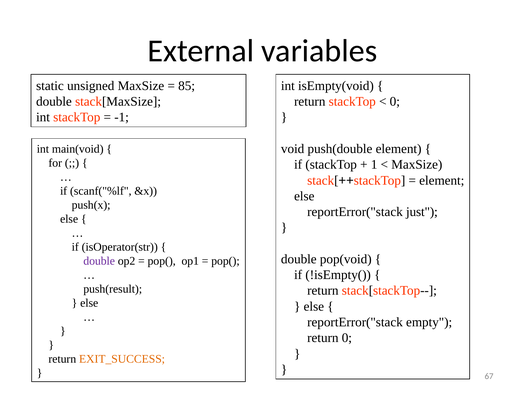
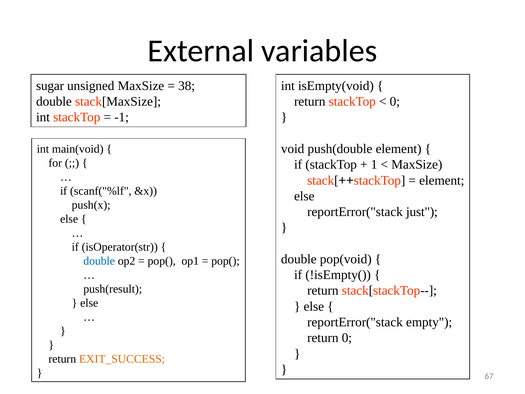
static: static -> sugar (50, 86)
85: 85 -> 38 (187, 86)
double colour: purple -> blue (99, 261)
